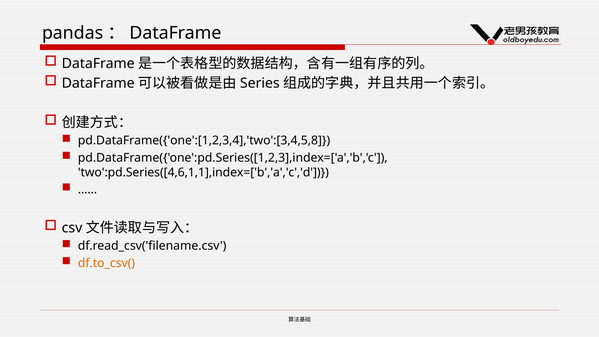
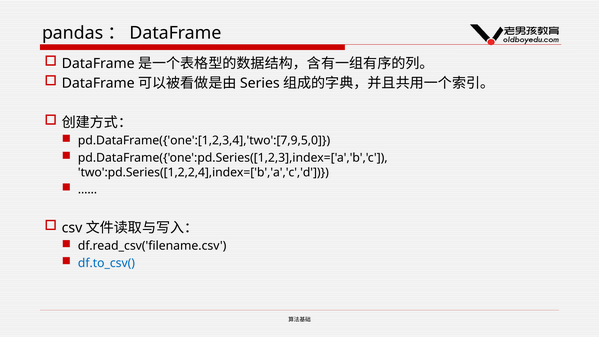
pd.DataFrame({'one':[1,2,3,4],'two':[3,4,5,8: pd.DataFrame({'one':[1,2,3,4],'two':[3,4,5,8 -> pd.DataFrame({'one':[1,2,3,4],'two':[7,9,5,0 (204, 141)
two':pd.Series([4,6,1,1],index=['b','a','c','d: two':pd.Series([4,6,1,1],index=['b','a','c','d -> two':pd.Series([1,2,2,4],index=['b','a','c','d (203, 172)
df.to_csv( colour: orange -> blue (106, 263)
